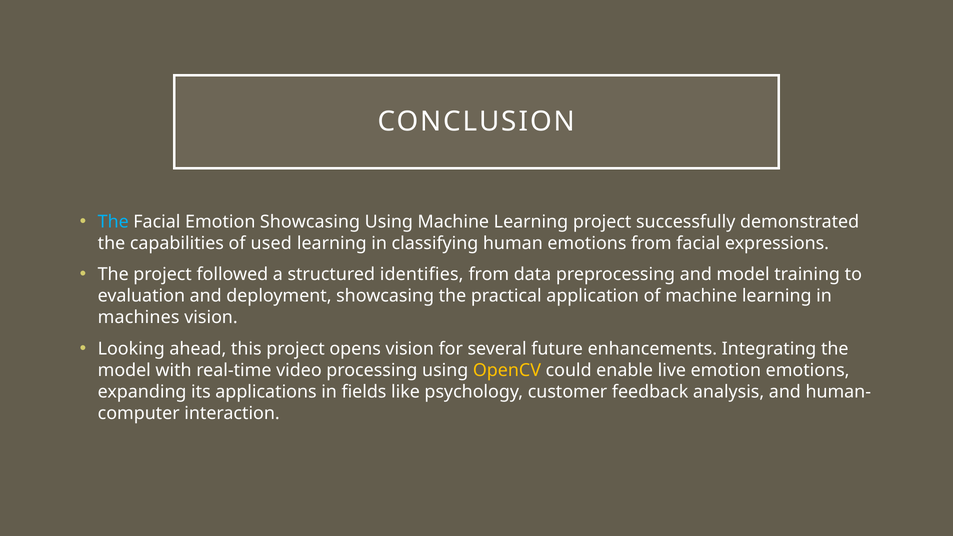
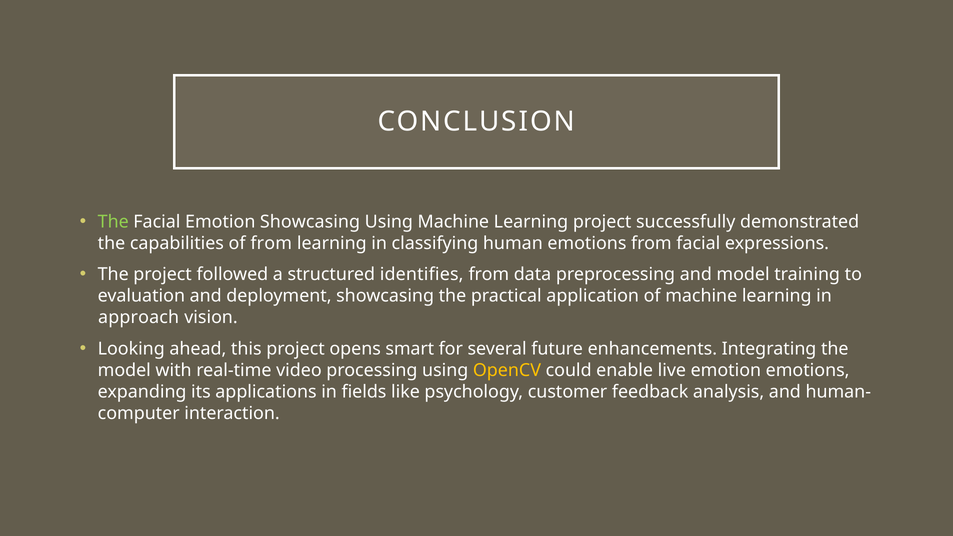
The colour: light blue -> light green (113, 222)
of used: used -> from (271, 243)
machines: machines -> approach (139, 317)
opens vision: vision -> smart (410, 349)
